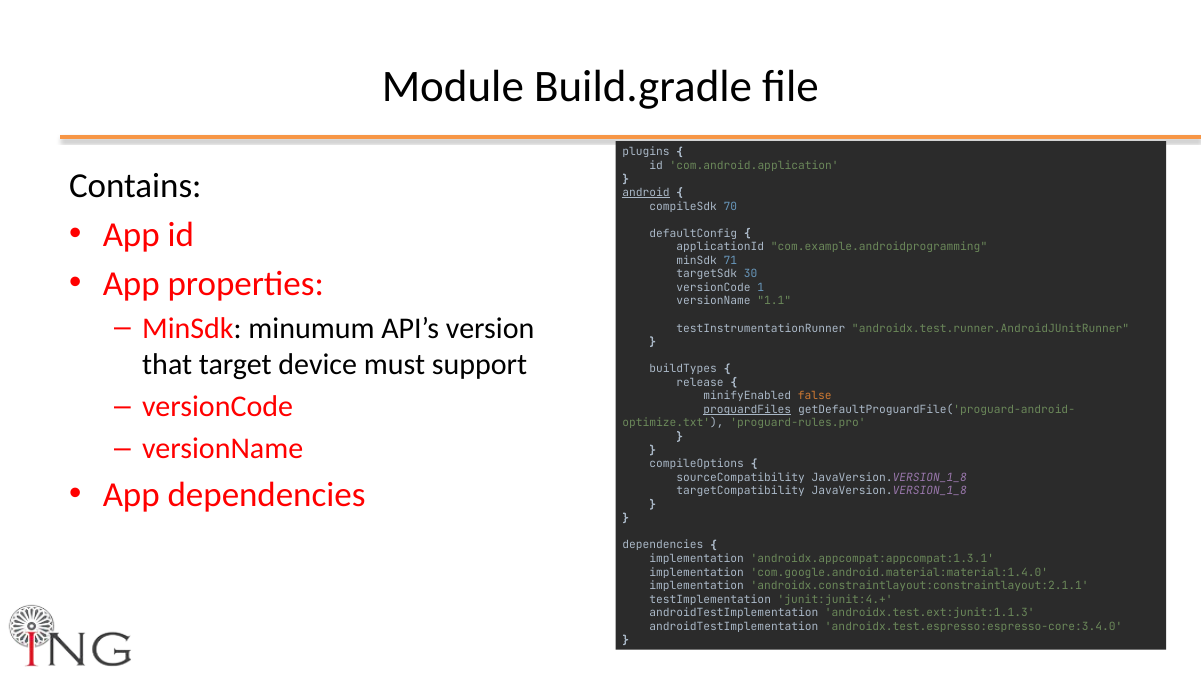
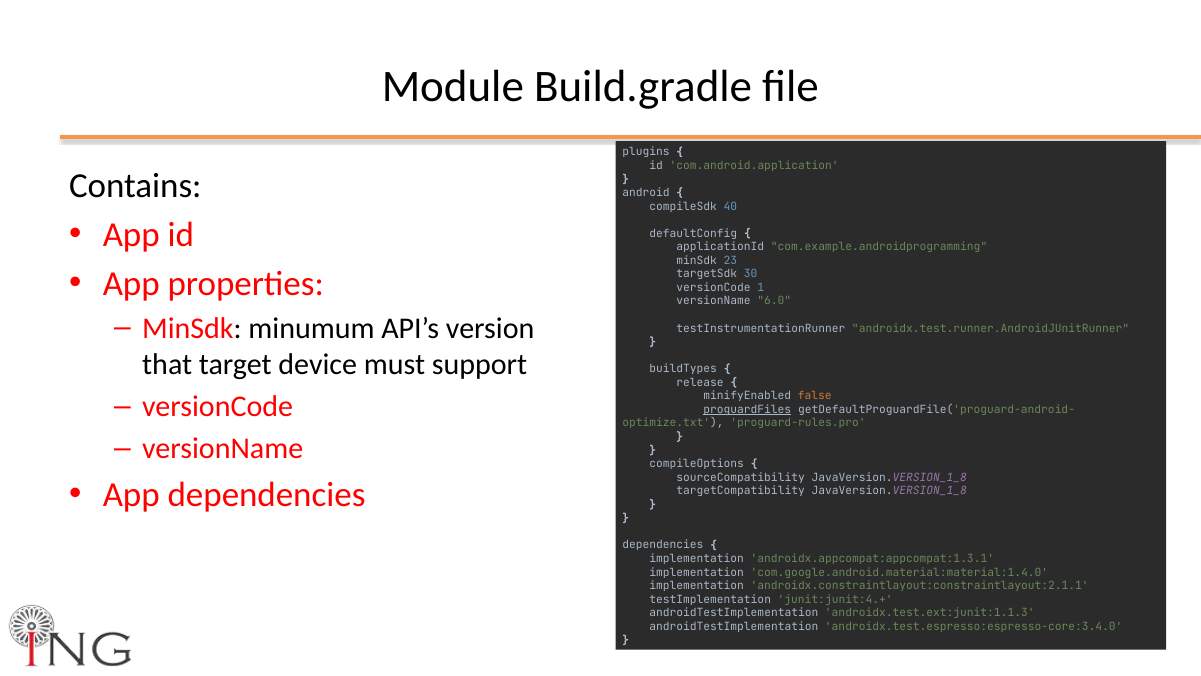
android underline: present -> none (646, 193)
70: 70 -> 40 (730, 206)
71: 71 -> 23 (730, 260)
1.1: 1.1 -> 6.0 (774, 301)
